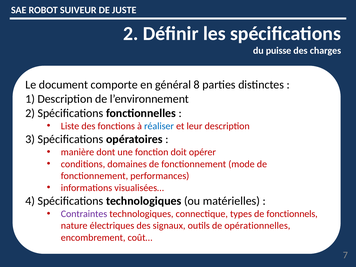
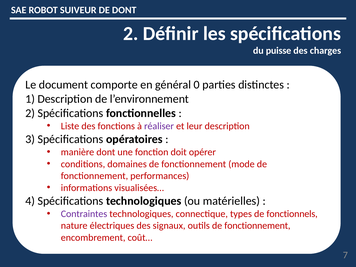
DE JUSTE: JUSTE -> DONT (124, 10)
8: 8 -> 0 (197, 85)
réaliser colour: blue -> purple (159, 126)
outils de opérationnelles: opérationnelles -> fonctionnement (257, 226)
